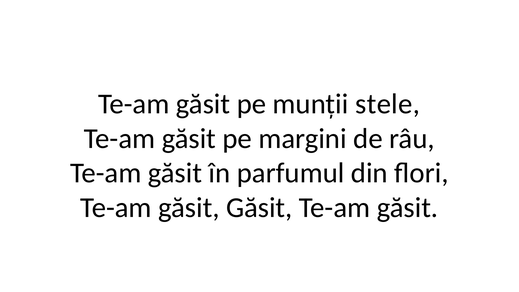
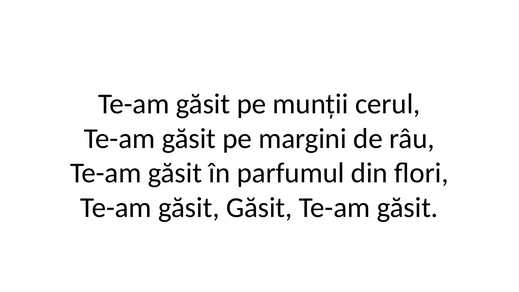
stele: stele -> cerul (388, 104)
